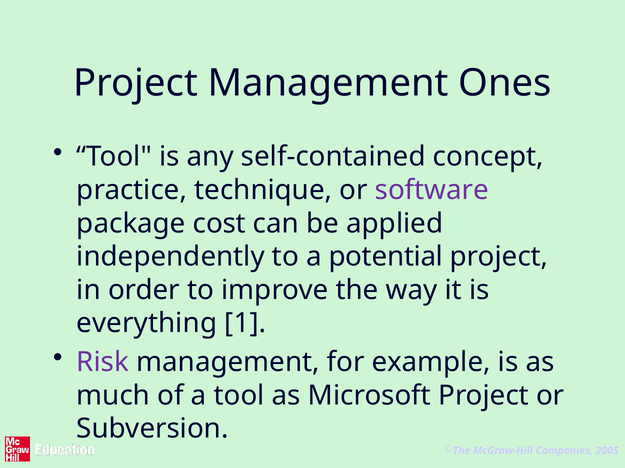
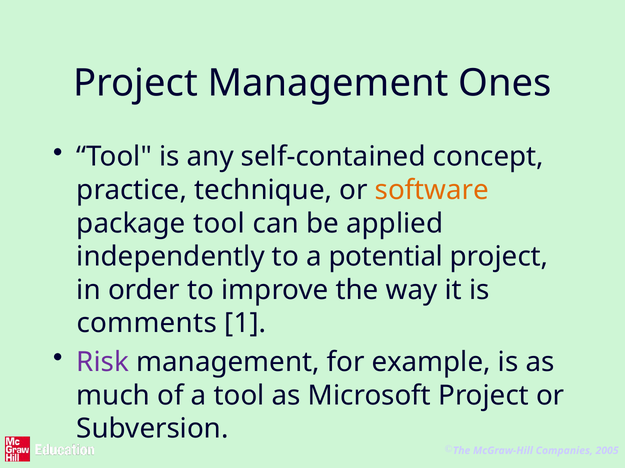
software colour: purple -> orange (432, 190)
package cost: cost -> tool (219, 224)
everything: everything -> comments (147, 324)
